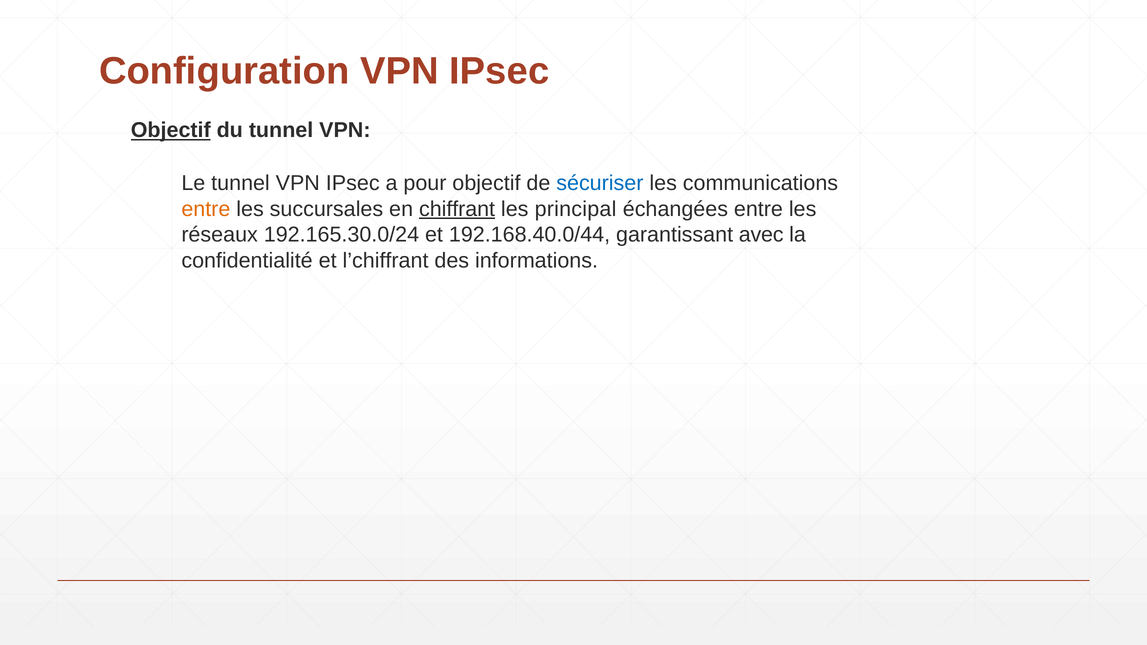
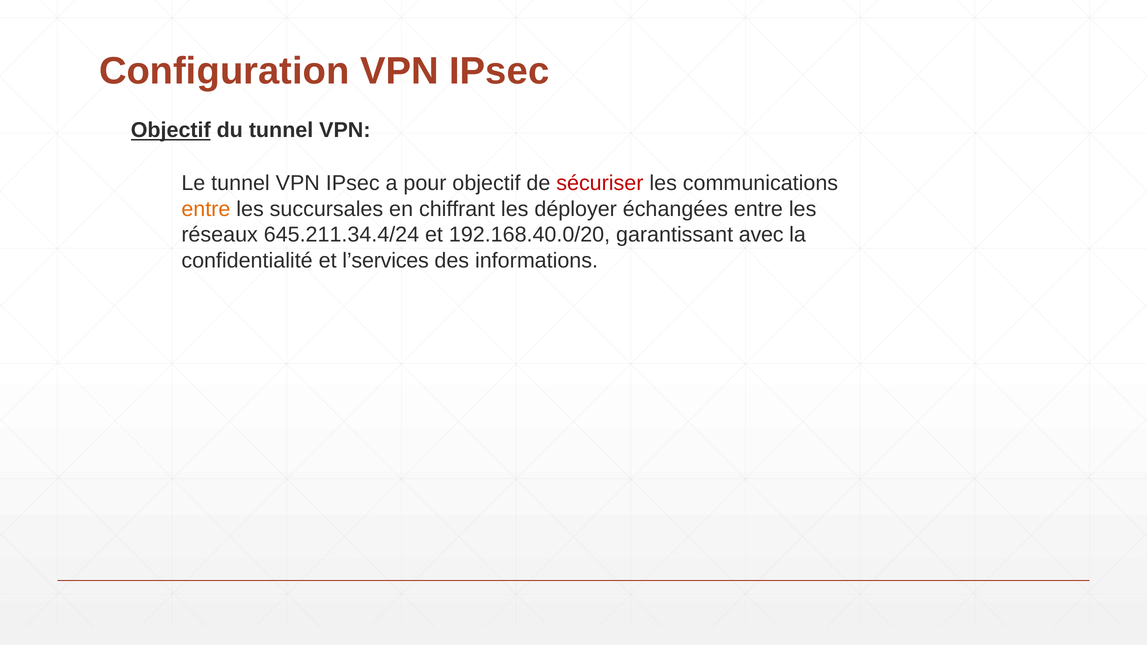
sécuriser colour: blue -> red (600, 183)
chiffrant underline: present -> none (457, 209)
principal: principal -> déployer (576, 209)
192.165.30.0/24: 192.165.30.0/24 -> 645.211.34.4/24 (341, 235)
192.168.40.0/44: 192.168.40.0/44 -> 192.168.40.0/20 (530, 235)
l’chiffrant: l’chiffrant -> l’services (386, 261)
